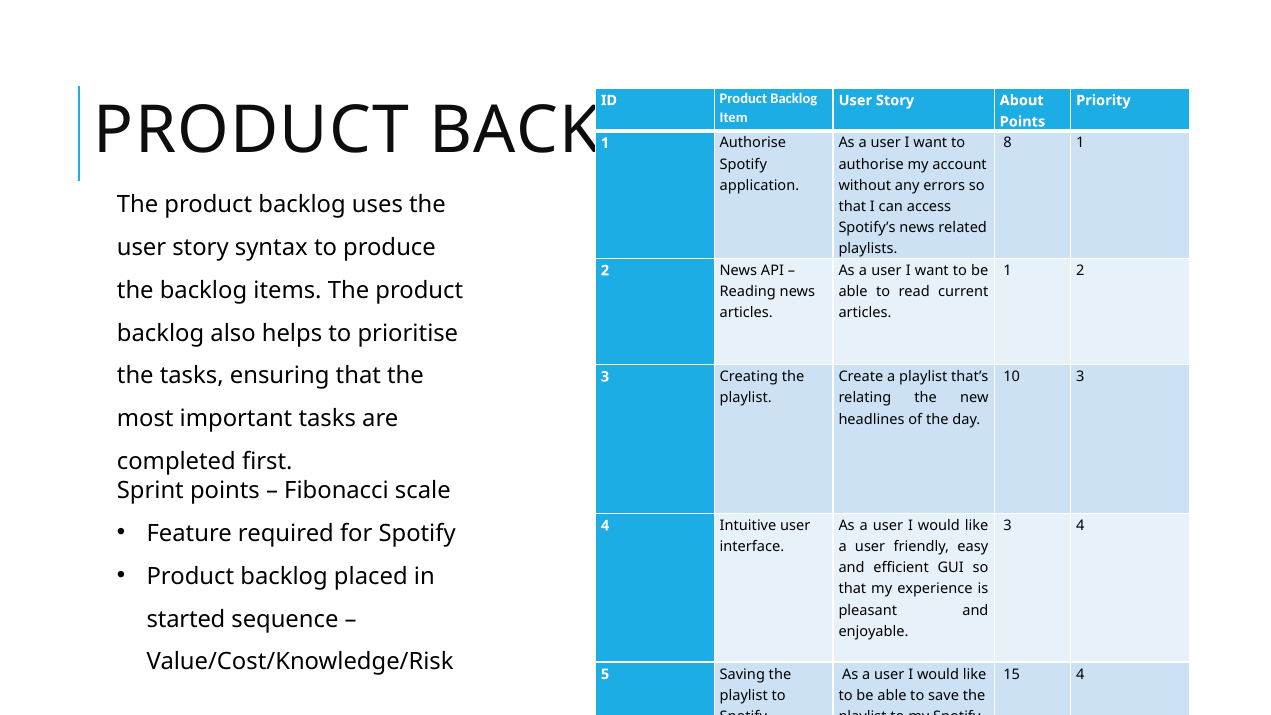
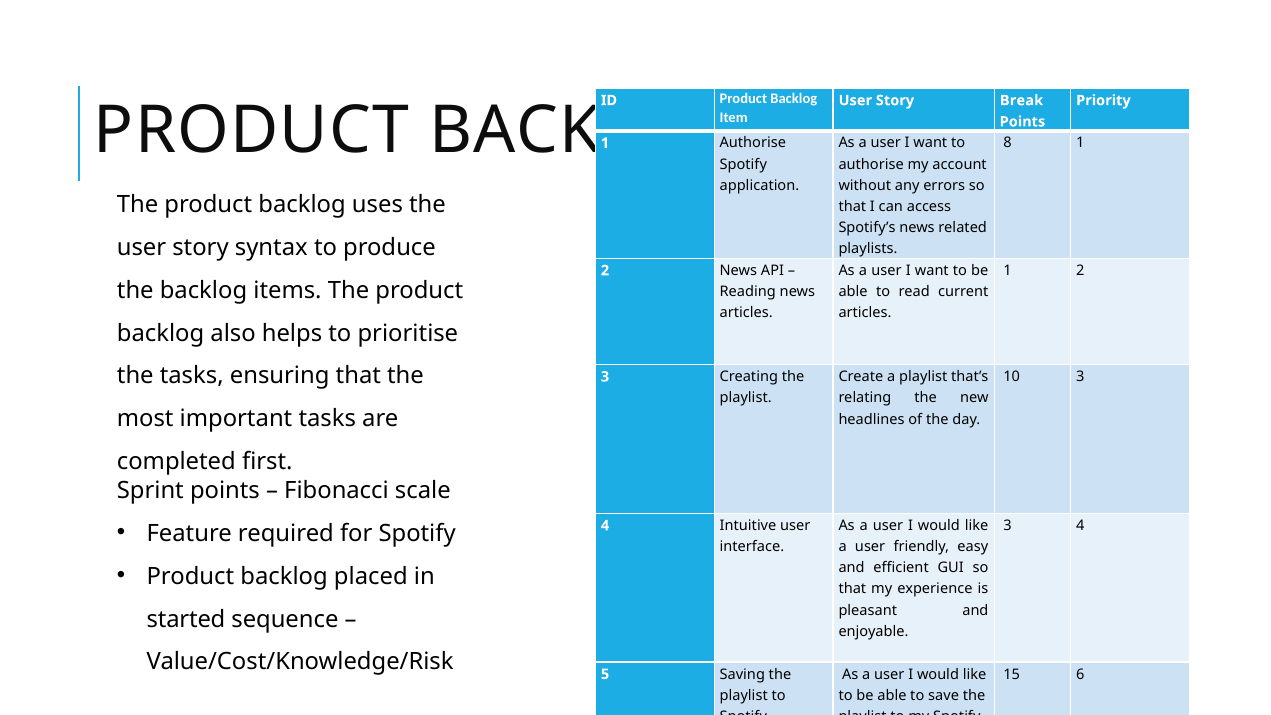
About: About -> Break (1022, 100)
4: 4 -> 6 (1080, 674)
